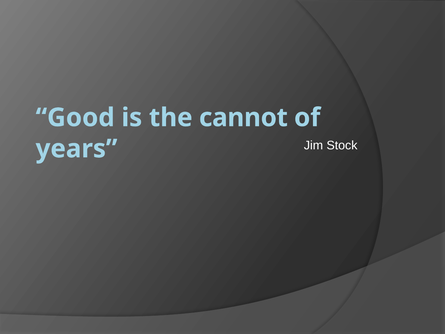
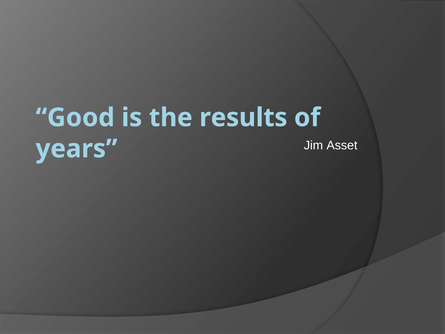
cannot: cannot -> results (243, 118)
Stock: Stock -> Asset (342, 145)
